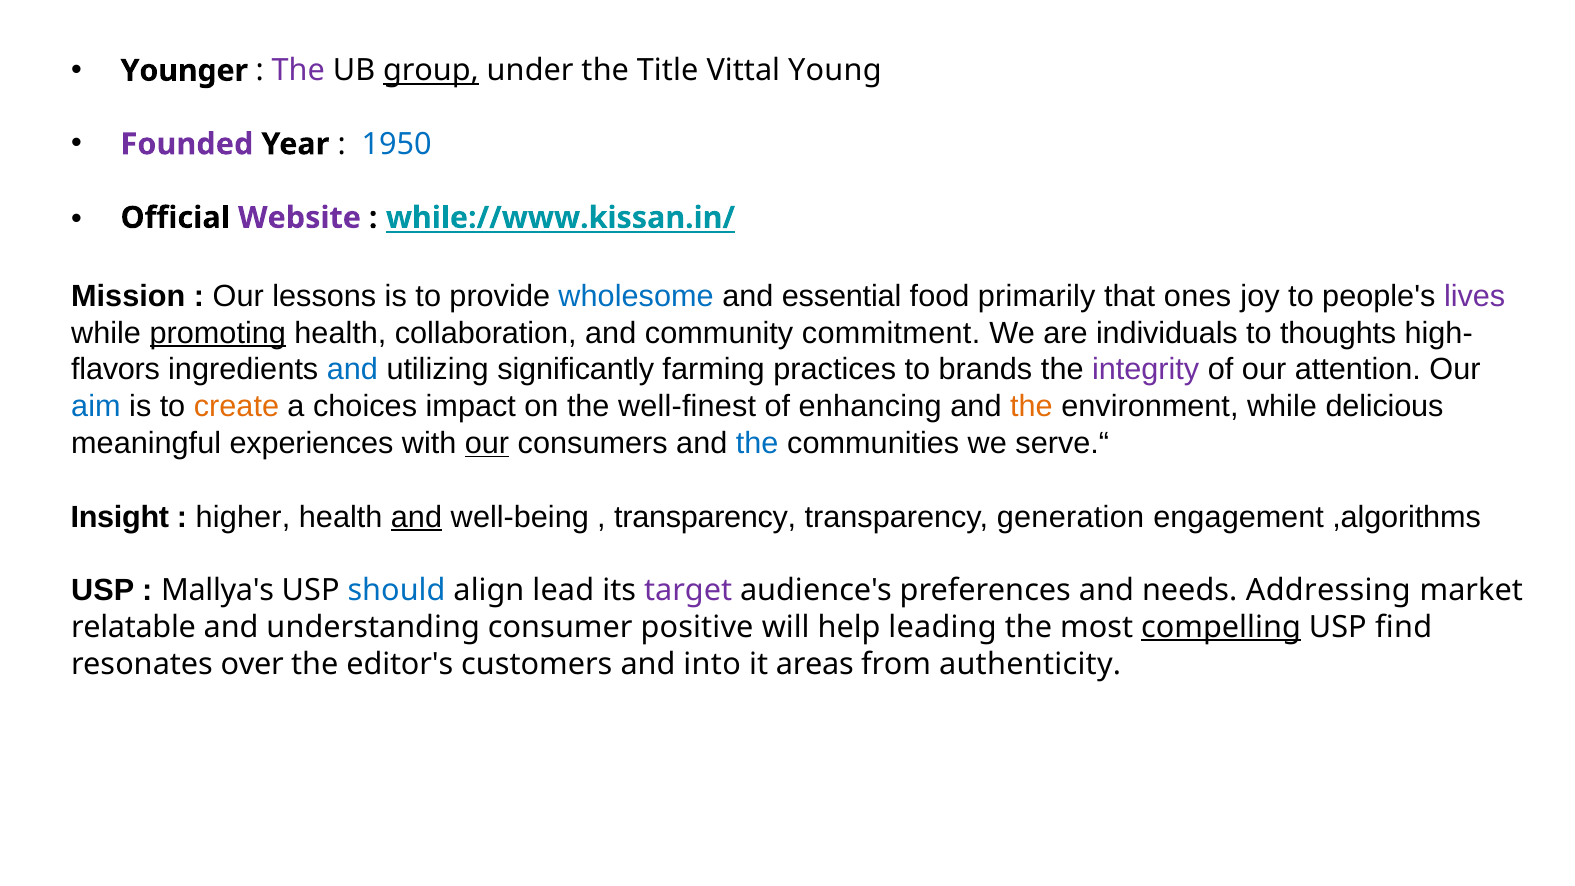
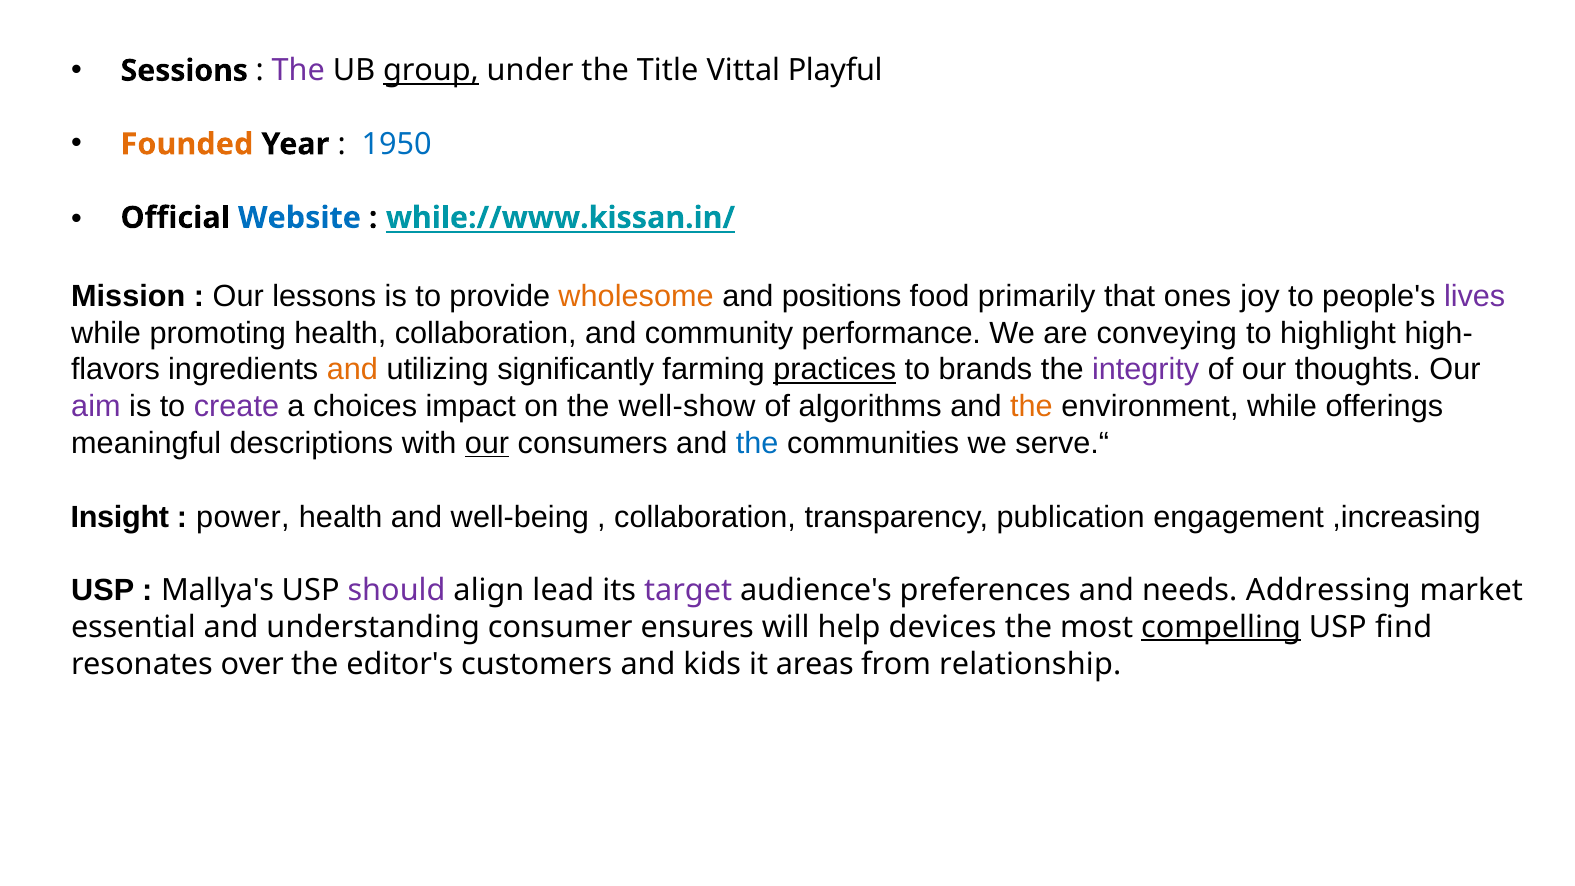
Younger: Younger -> Sessions (184, 71)
Young: Young -> Playful (835, 71)
Founded colour: purple -> orange (187, 144)
Website colour: purple -> blue (300, 218)
wholesome colour: blue -> orange (636, 296)
essential: essential -> positions (842, 296)
promoting underline: present -> none (218, 333)
commitment: commitment -> performance (891, 333)
individuals: individuals -> conveying (1167, 333)
thoughts: thoughts -> highlight (1338, 333)
and colour: blue -> orange (352, 370)
practices underline: none -> present (835, 370)
attention: attention -> thoughts (1358, 370)
aim colour: blue -> purple (96, 407)
create colour: orange -> purple (236, 407)
well-finest: well-finest -> well-show (687, 407)
enhancing: enhancing -> algorithms (870, 407)
delicious: delicious -> offerings (1384, 407)
experiences: experiences -> descriptions (311, 443)
higher: higher -> power (243, 517)
and underline: present -> none (416, 517)
transparency: transparency -> collaboration (705, 517)
generation: generation -> publication (1071, 517)
,algorithms: ,algorithms -> ,increasing (1407, 517)
should colour: blue -> purple (397, 590)
relatable: relatable -> essential (133, 627)
positive: positive -> ensures (697, 627)
leading: leading -> devices (943, 627)
into: into -> kids (712, 664)
authenticity: authenticity -> relationship (1030, 664)
